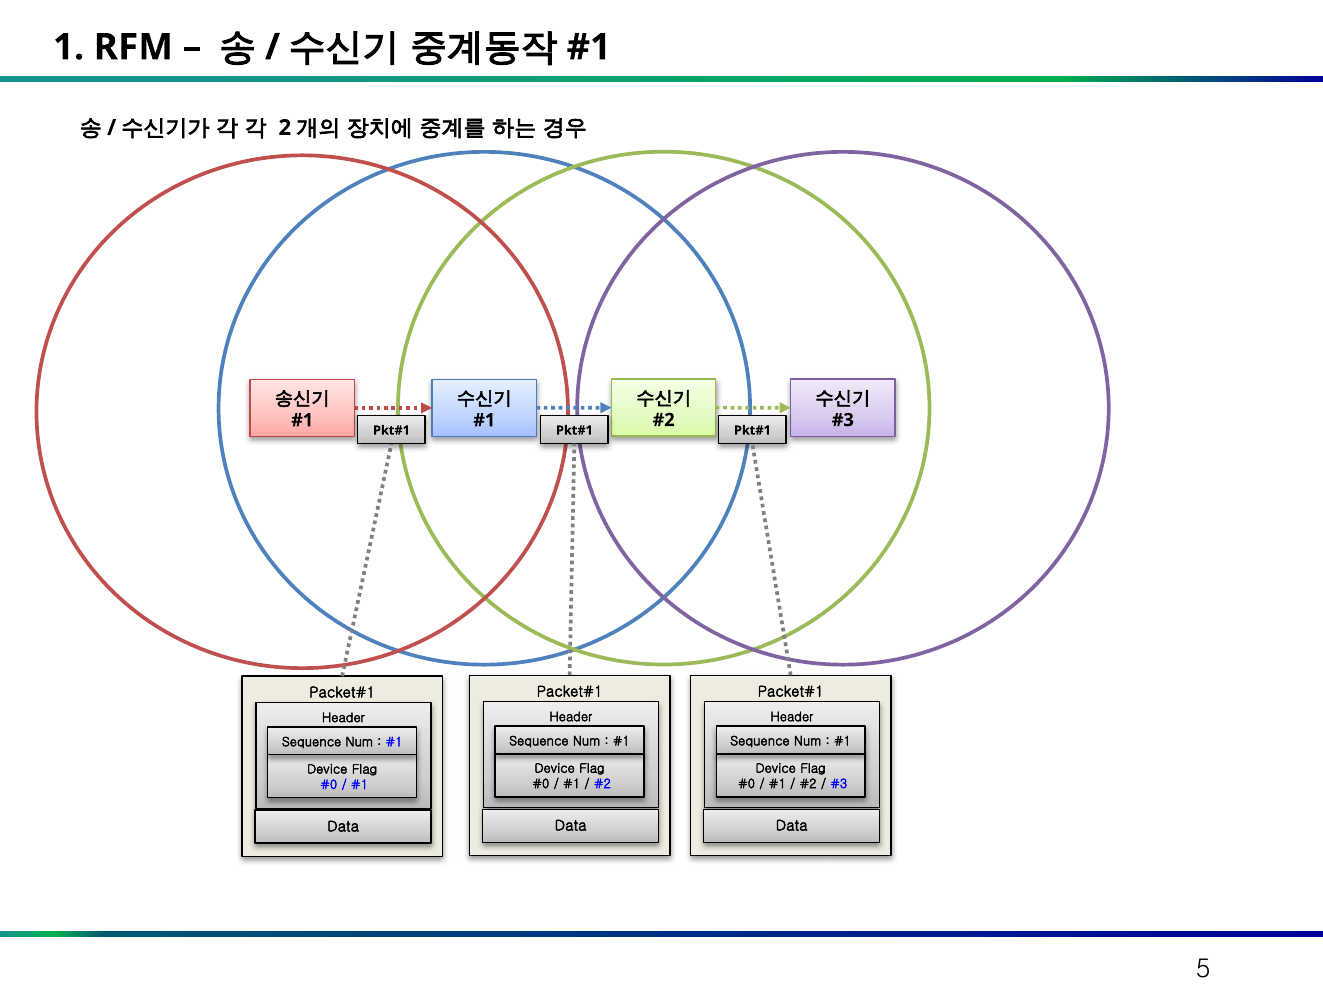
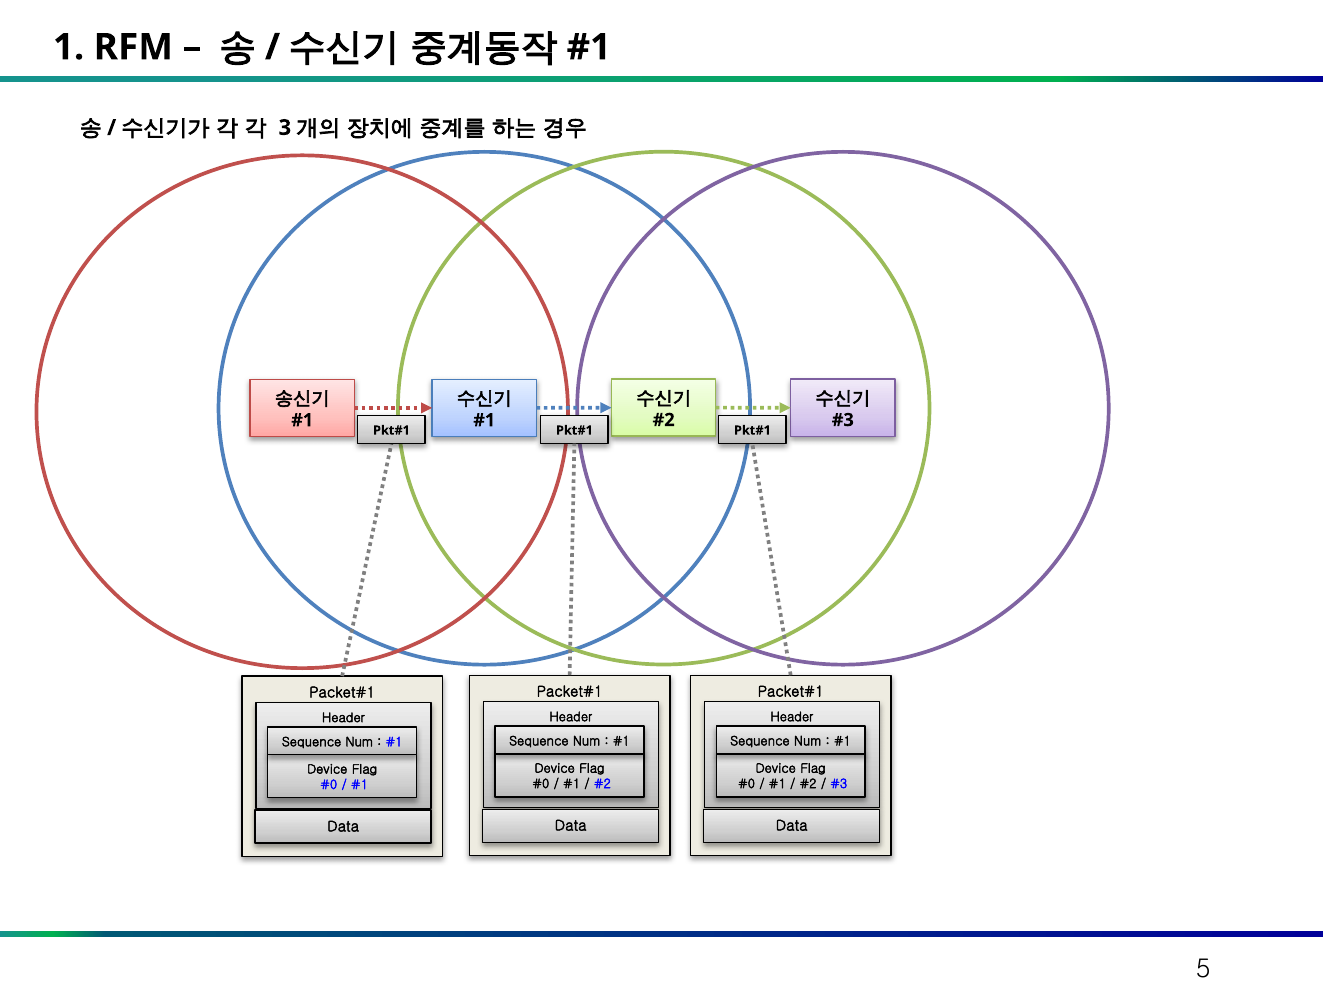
2: 2 -> 3 (285, 128)
